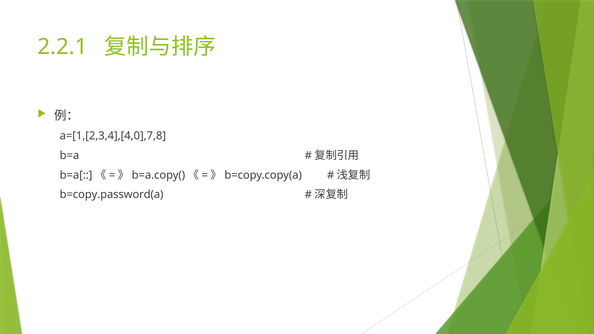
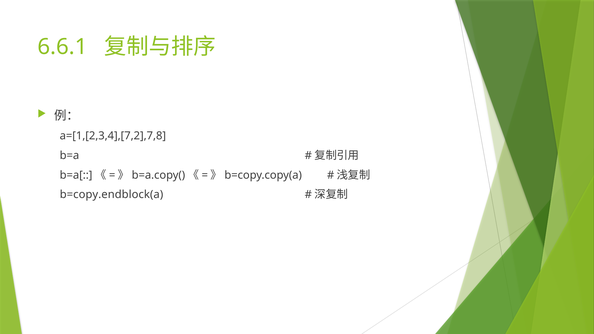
2.2.1: 2.2.1 -> 6.6.1 (63, 47)
a=[1,[2,3,4],[4,0],7,8: a=[1,[2,3,4],[4,0],7,8 -> a=[1,[2,3,4],[7,2],7,8 (113, 136)
b=copy.password(a: b=copy.password(a -> b=copy.endblock(a (111, 195)
